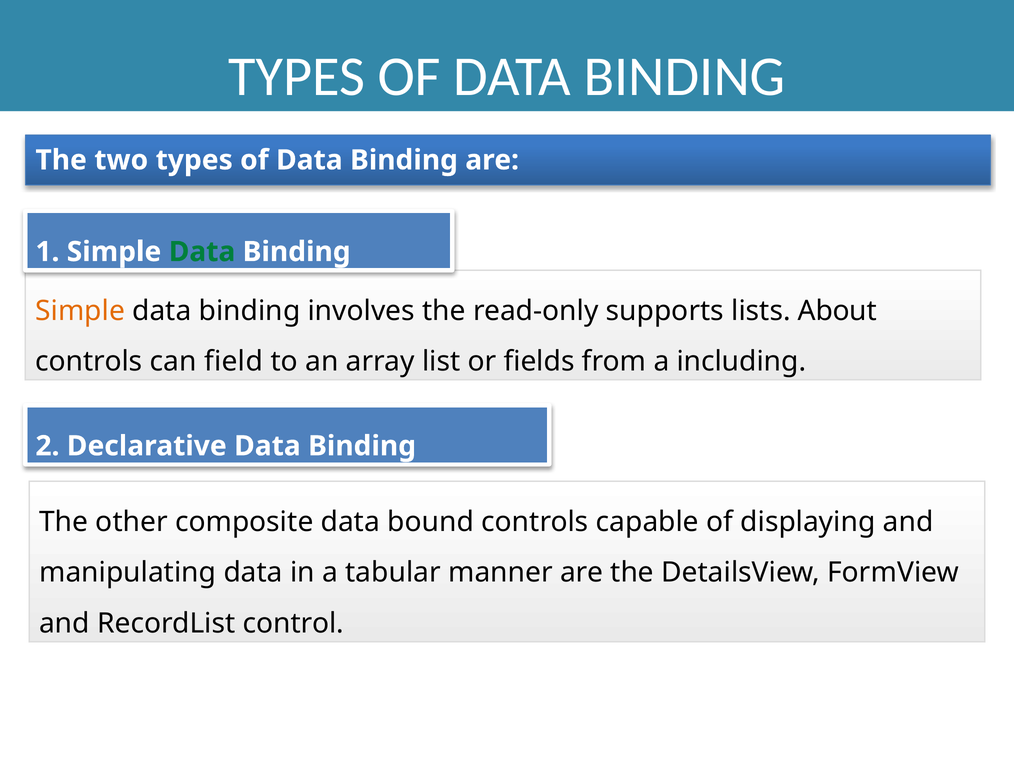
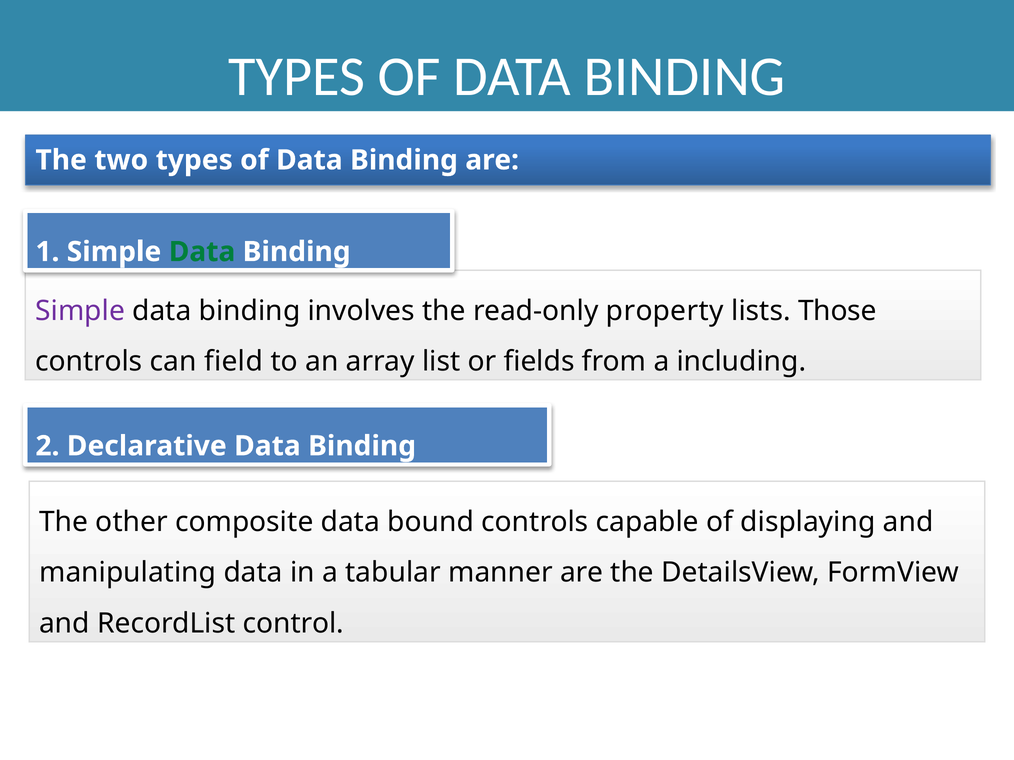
Simple colour: orange -> purple (80, 311)
supports: supports -> property (665, 311)
About: About -> Those (837, 311)
